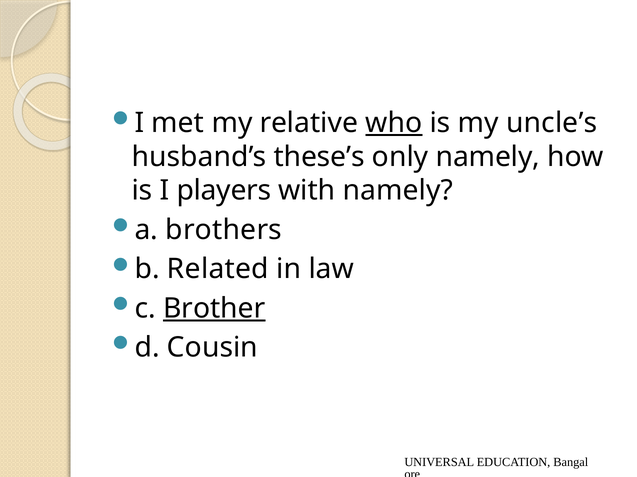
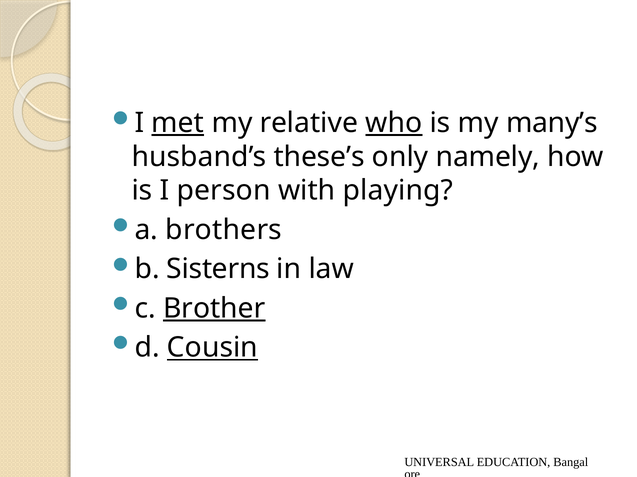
met underline: none -> present (178, 123)
uncle’s: uncle’s -> many’s (552, 123)
players: players -> person (224, 191)
with namely: namely -> playing (398, 191)
Related: Related -> Sisterns (218, 270)
Cousin underline: none -> present (212, 348)
